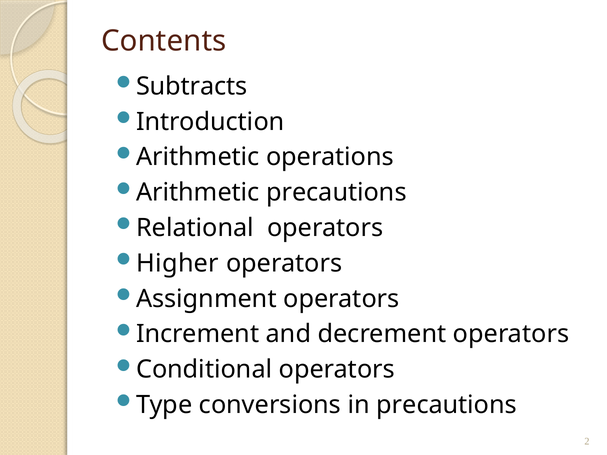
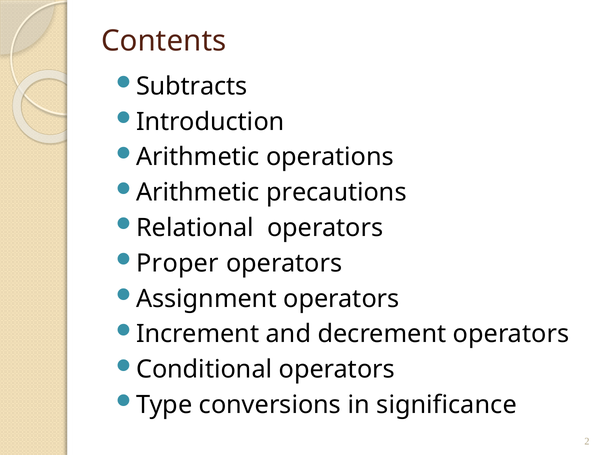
Higher: Higher -> Proper (178, 263)
in precautions: precautions -> significance (447, 405)
